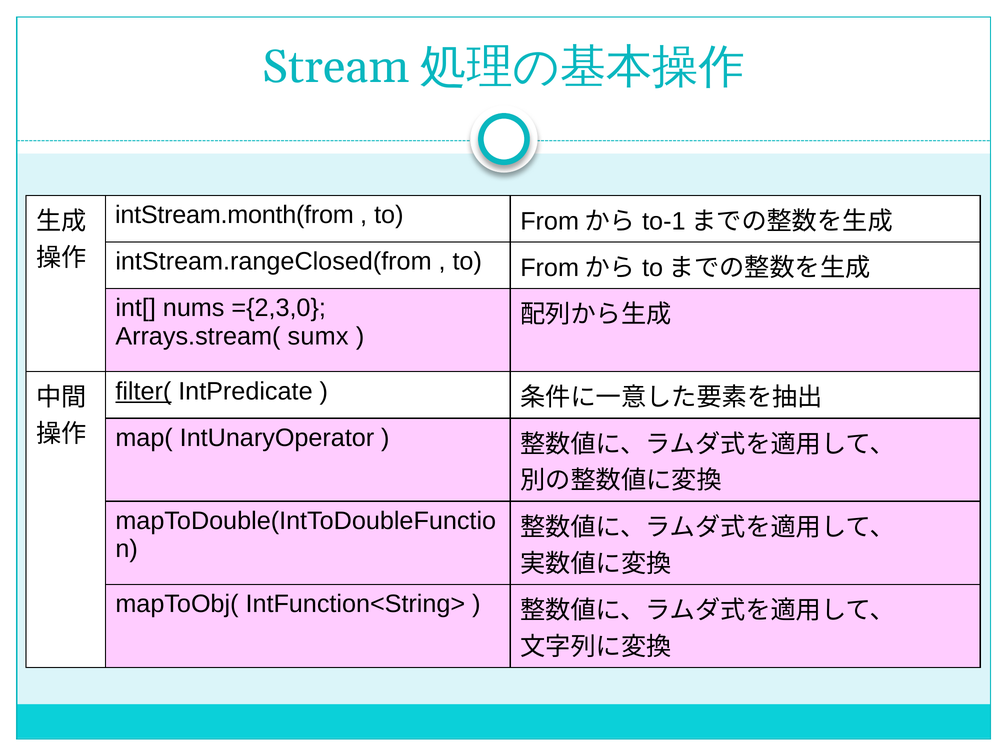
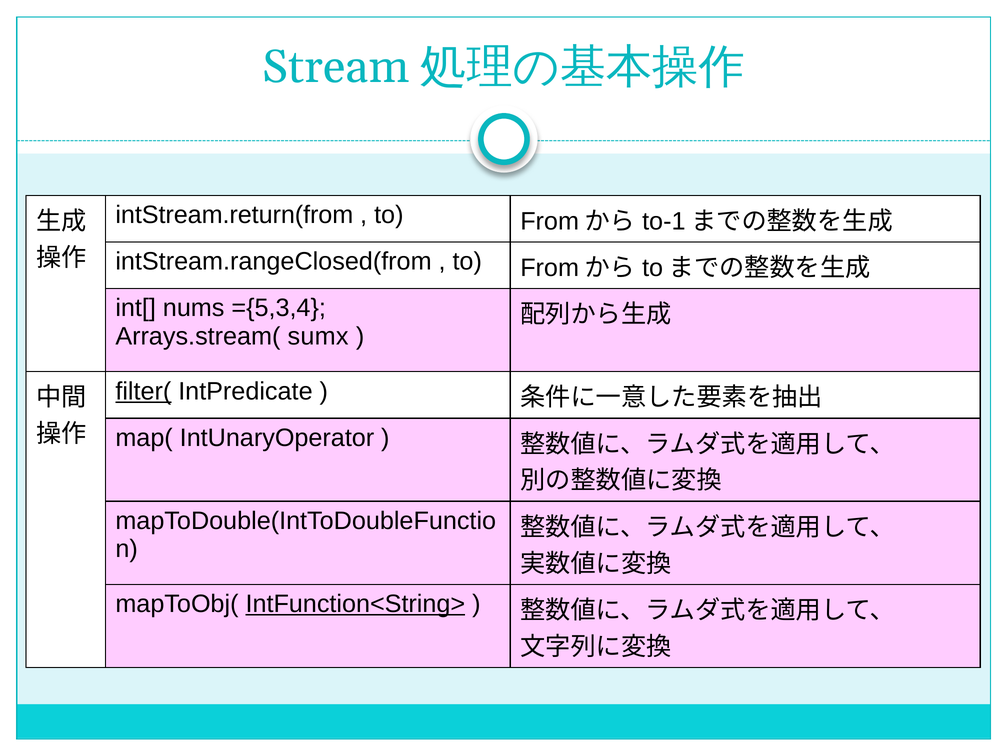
intStream.month(from: intStream.month(from -> intStream.return(from (234, 215)
={2,3,0: ={2,3,0 -> ={5,3,4 (279, 308)
IntFunction<String> underline: none -> present (355, 604)
